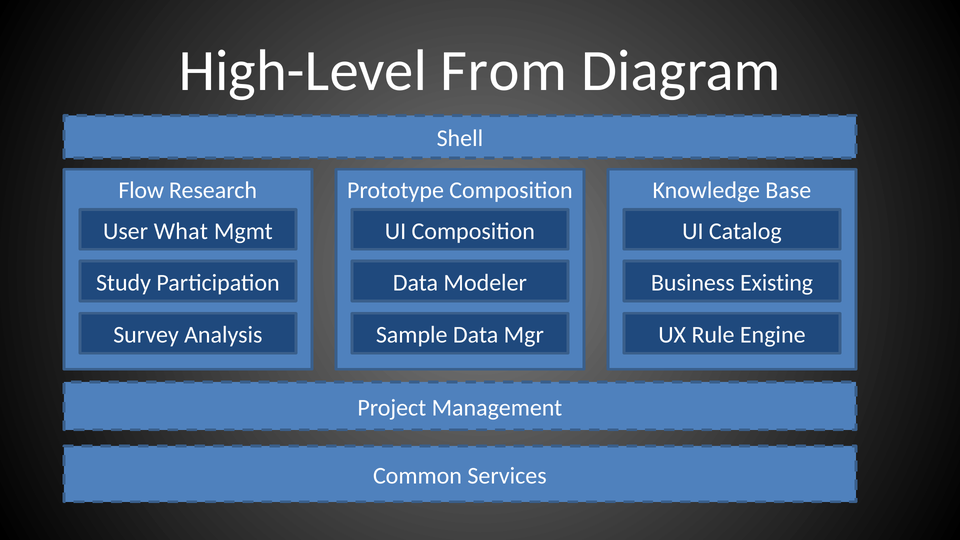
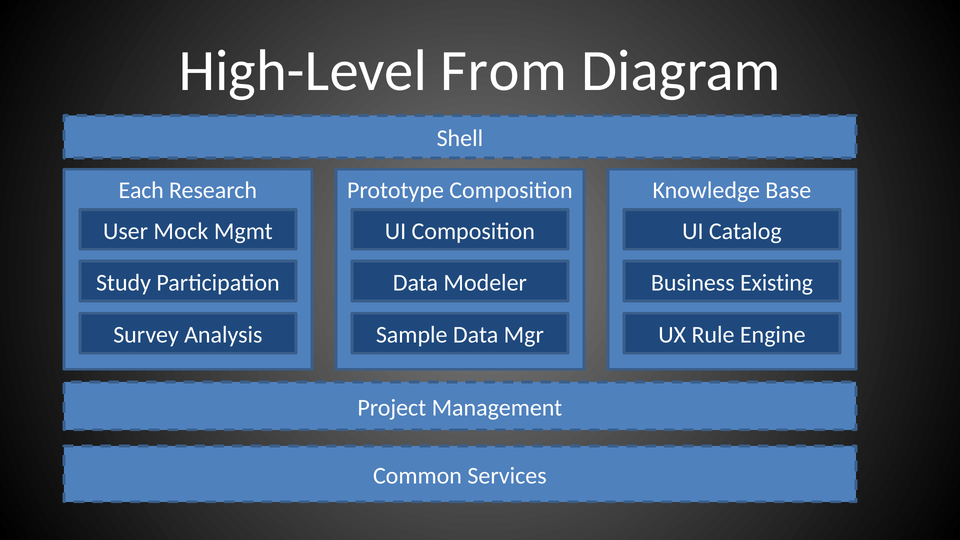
Flow: Flow -> Each (141, 190)
What: What -> Mock (181, 231)
